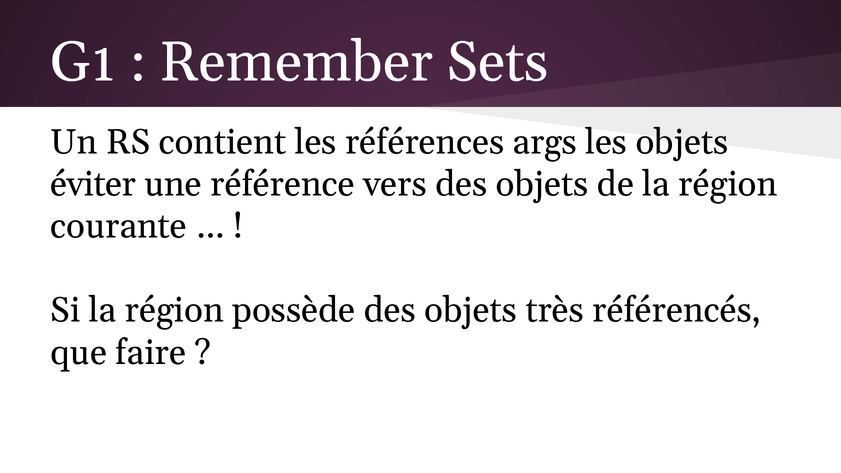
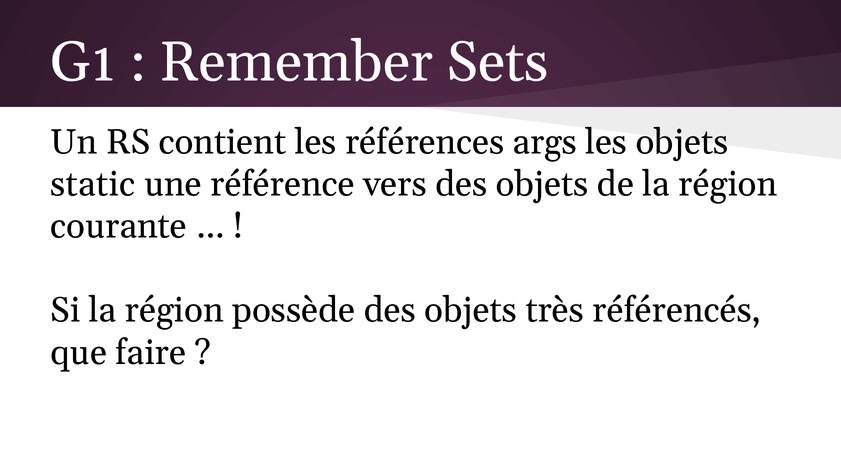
éviter: éviter -> static (93, 184)
